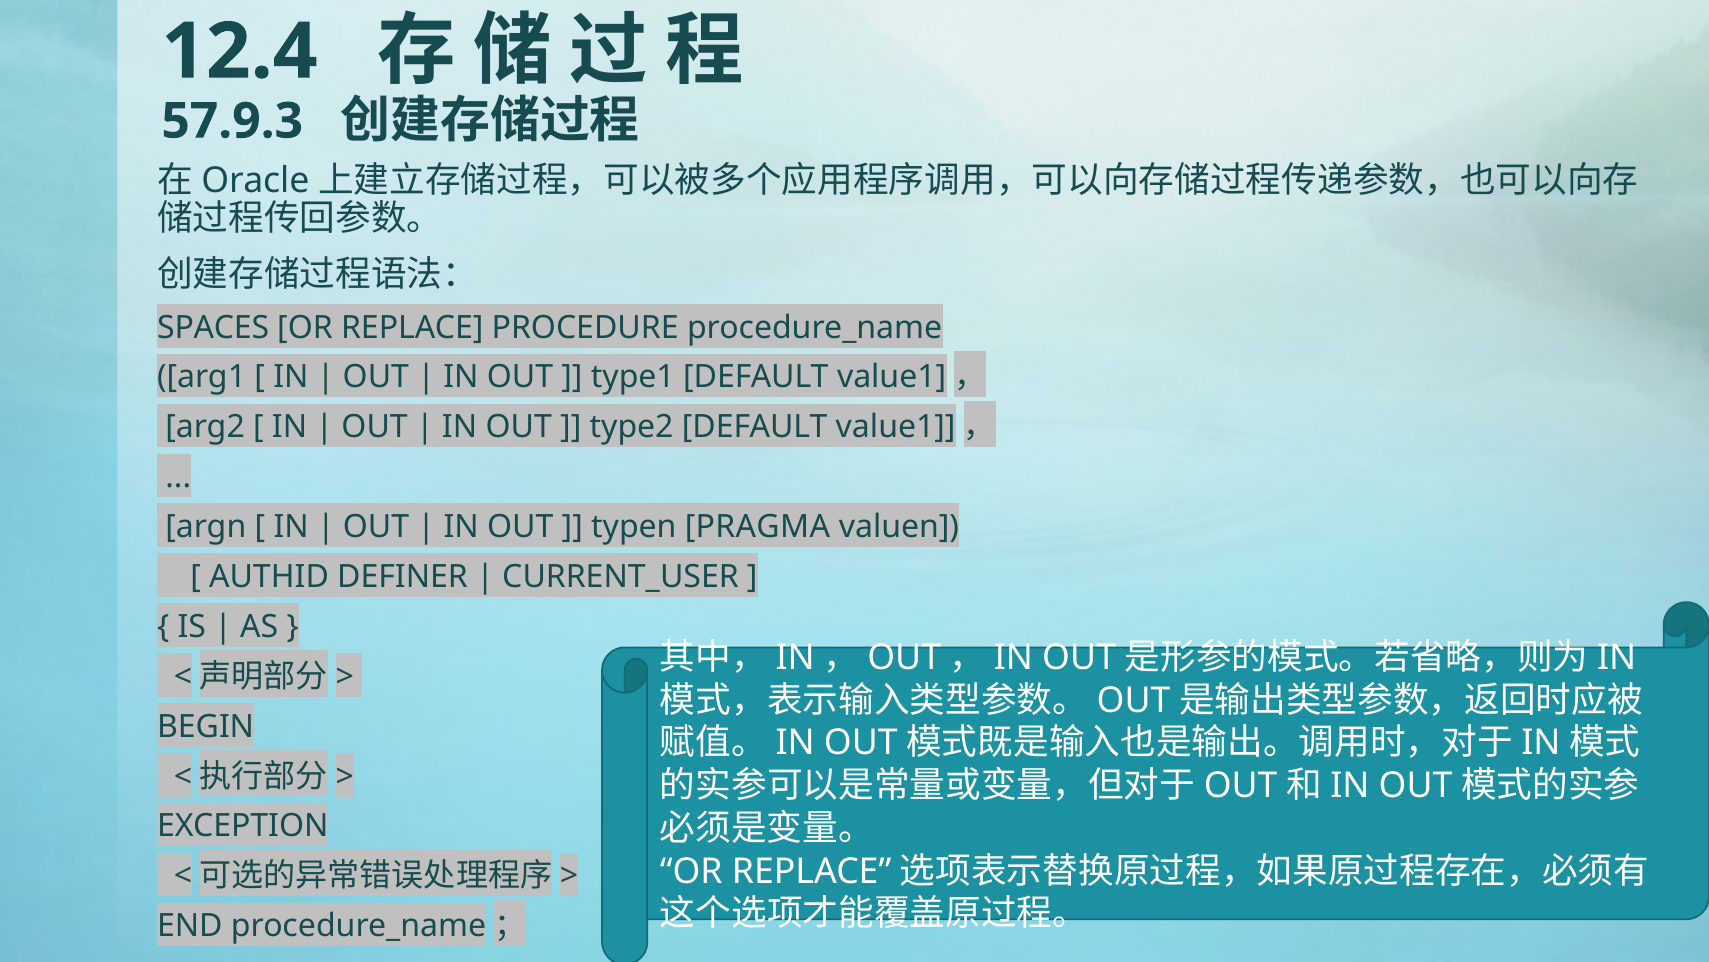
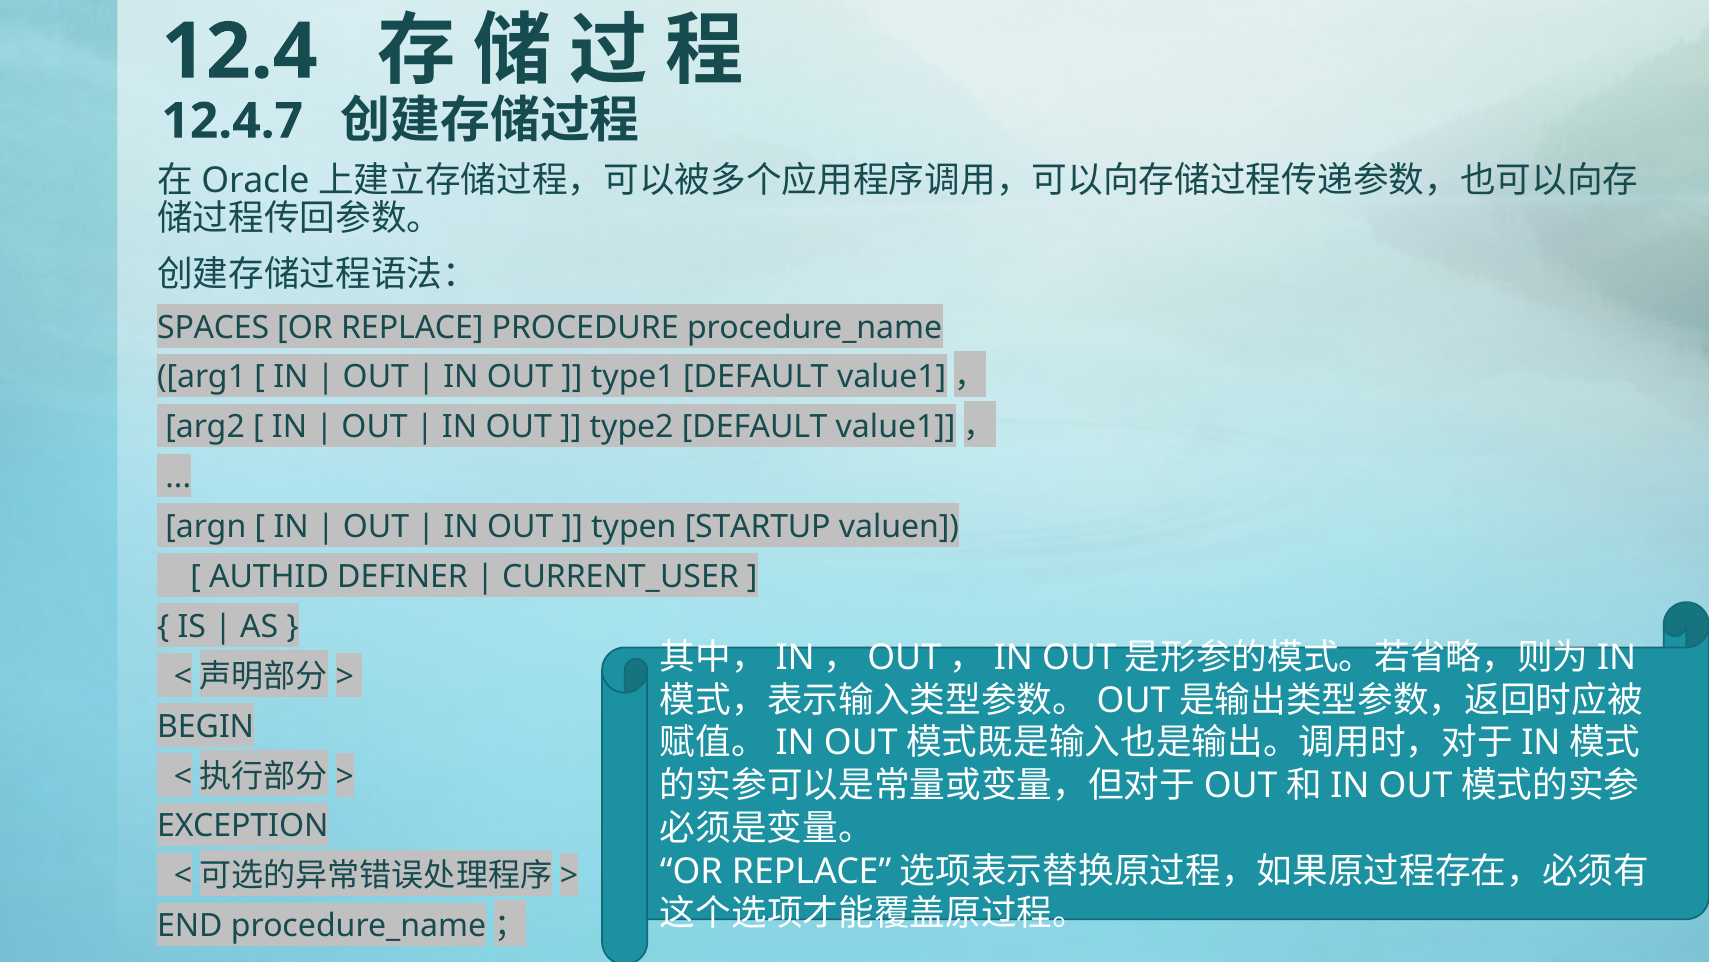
57.9.3: 57.9.3 -> 12.4.7 (232, 121)
PRAGMA: PRAGMA -> STARTUP (758, 527)
